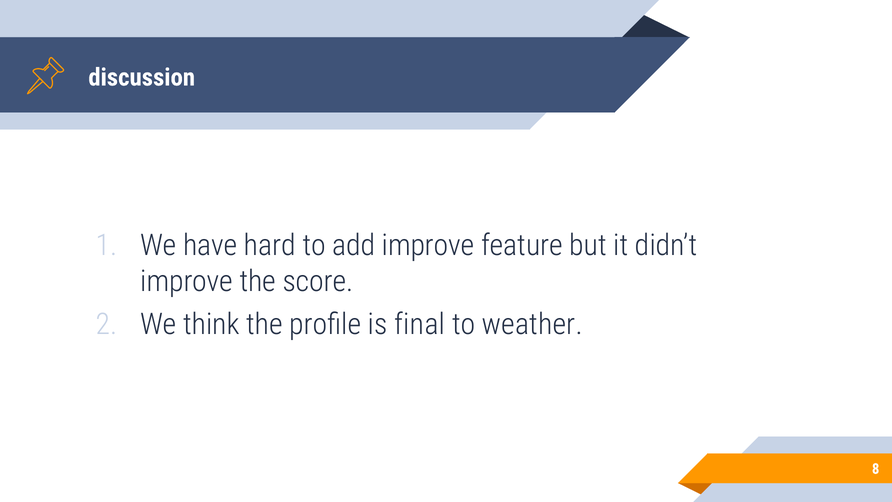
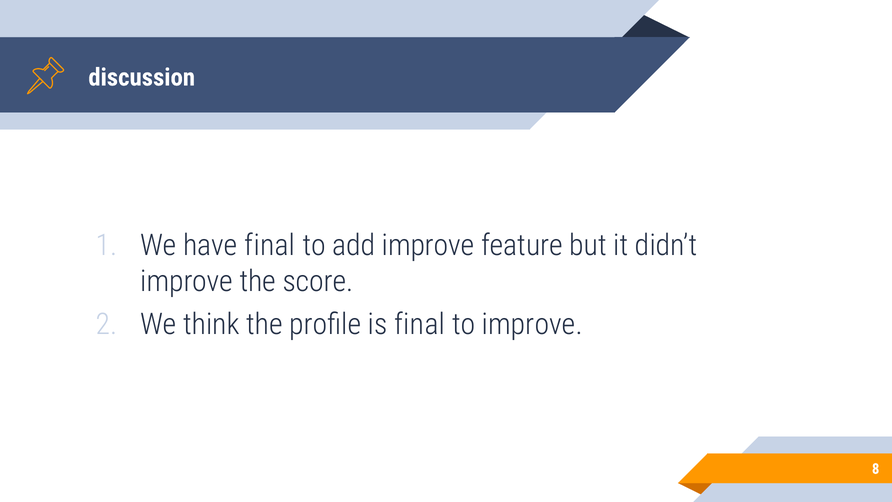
have hard: hard -> final (270, 246)
to weather: weather -> improve (532, 324)
